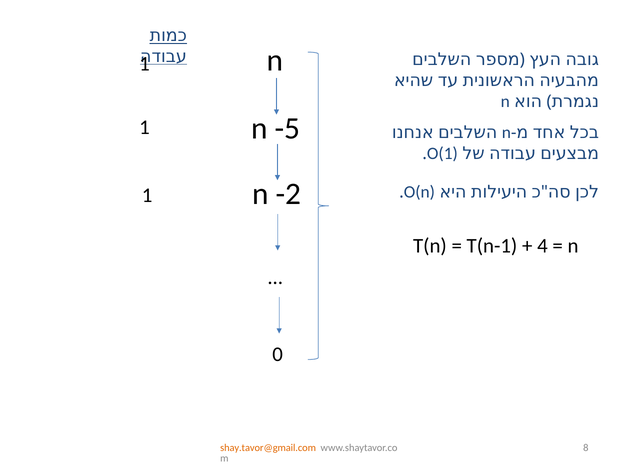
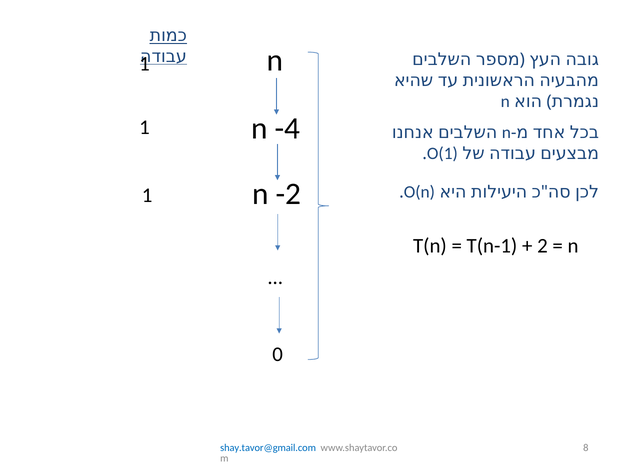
-5: -5 -> -4 (287, 128)
4: 4 -> 2 (542, 246)
shay.tavor@gmail.com colour: orange -> blue (268, 448)
